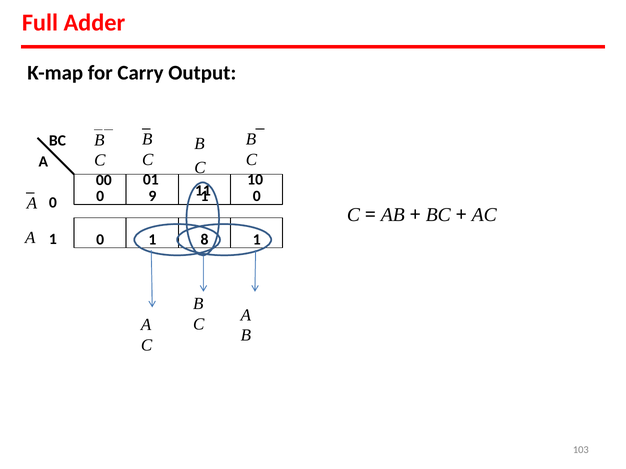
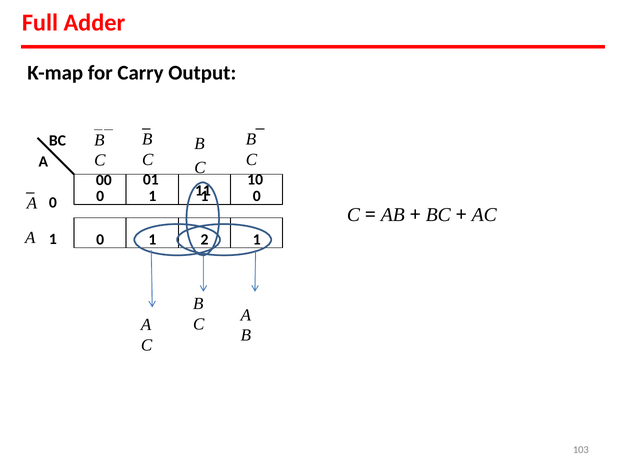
9: 9 -> 1 (152, 196)
8: 8 -> 2 (205, 240)
